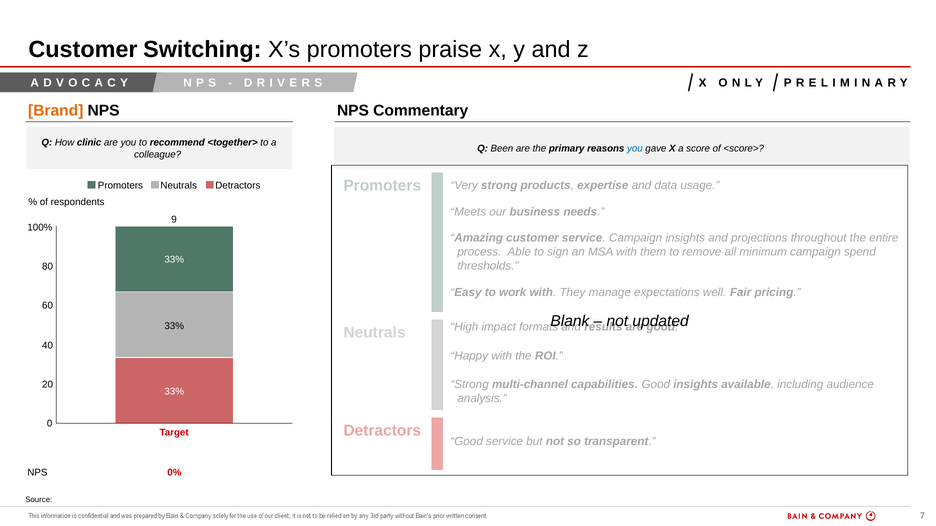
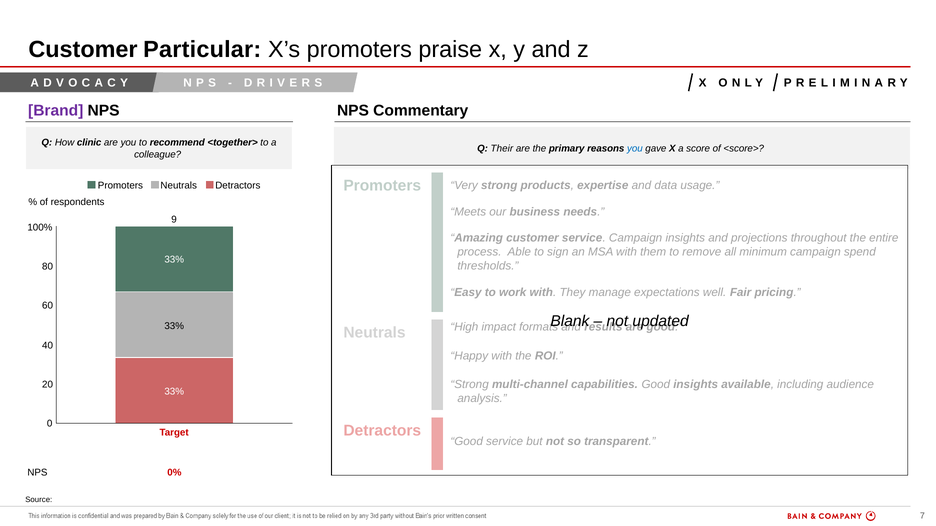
Switching: Switching -> Particular (202, 49)
Brand colour: orange -> purple (56, 111)
Been: Been -> Their (502, 149)
